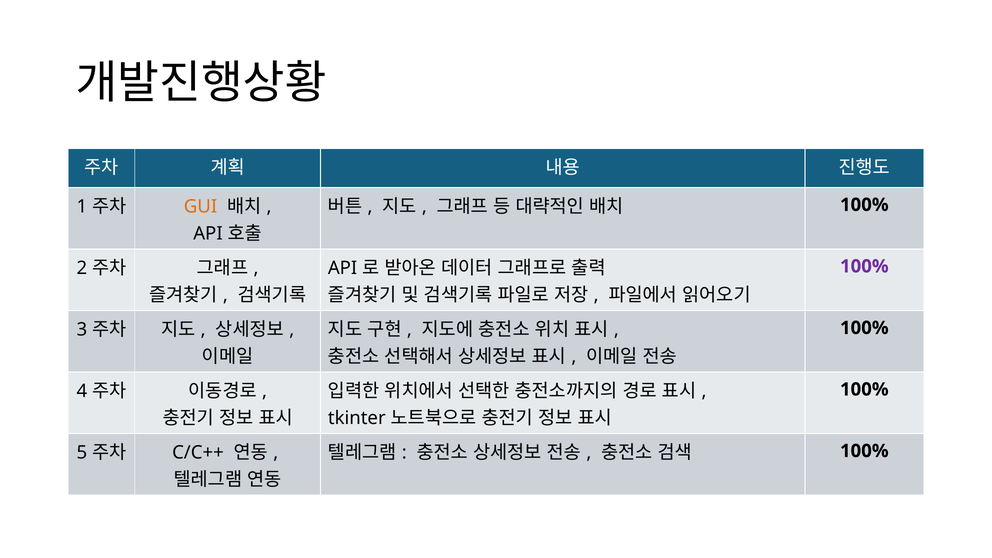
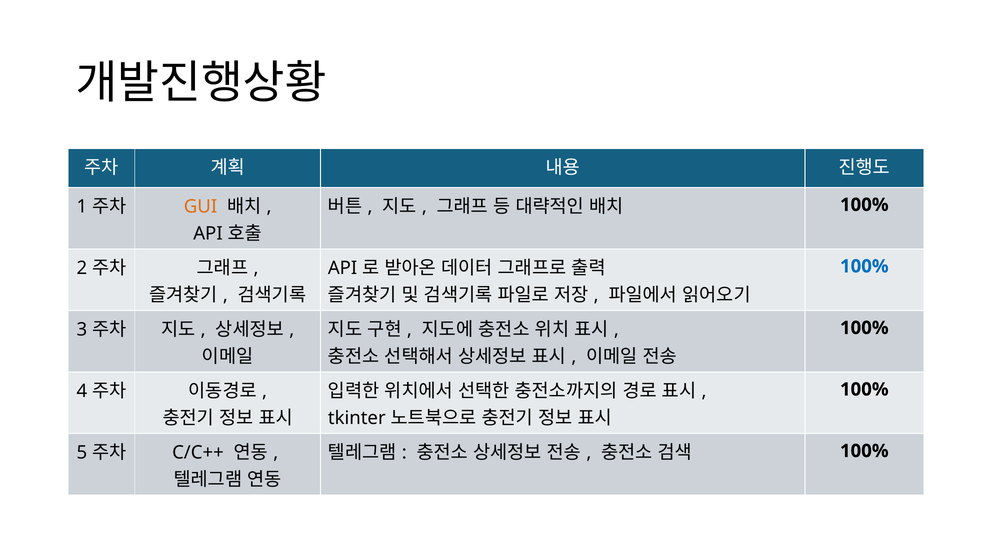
100% colour: purple -> blue (864, 266)
